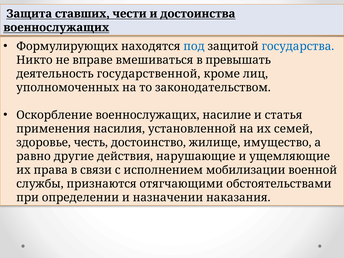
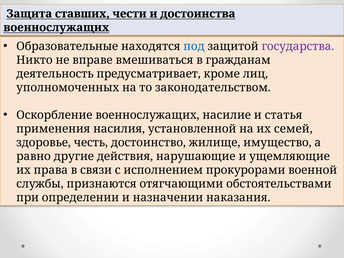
Формулирующих: Формулирующих -> Образовательные (67, 46)
государства colour: blue -> purple (298, 46)
превышать: превышать -> гражданам (238, 60)
государственной: государственной -> предусматривает (149, 74)
мобилизации: мобилизации -> прокурорами (246, 170)
